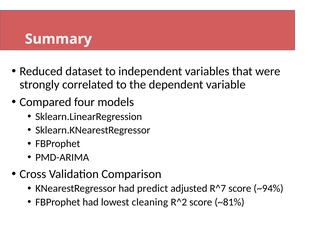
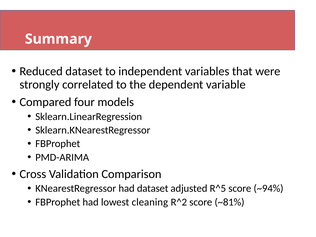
had predict: predict -> dataset (153, 189)
R^7: R^7 -> R^5 (218, 189)
